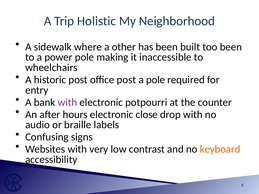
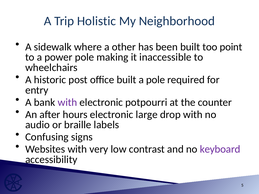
too been: been -> point (231, 47)
office post: post -> built (127, 80)
close: close -> large (147, 115)
keyboard colour: orange -> purple (220, 149)
